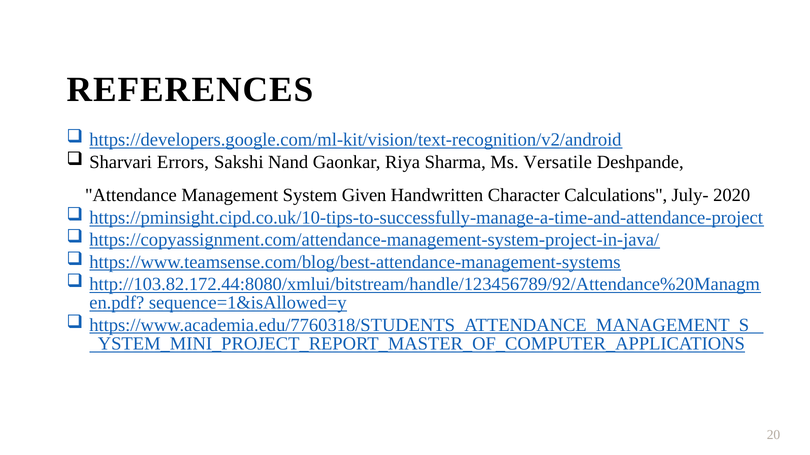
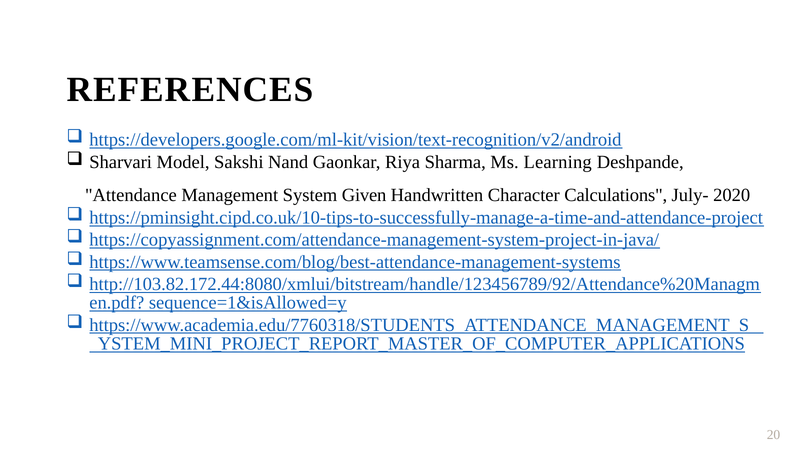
Errors: Errors -> Model (183, 162)
Versatile: Versatile -> Learning (558, 162)
